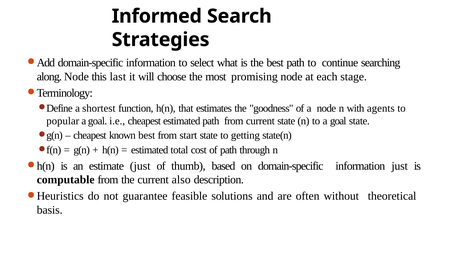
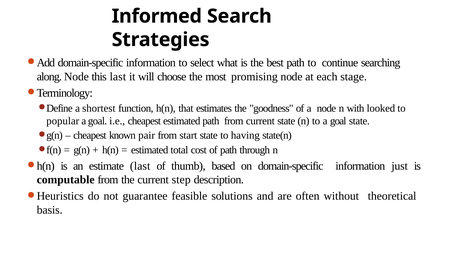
agents: agents -> looked (381, 108)
known best: best -> pair (147, 136)
getting: getting -> having (245, 136)
estimate just: just -> last (140, 166)
also: also -> step (181, 180)
